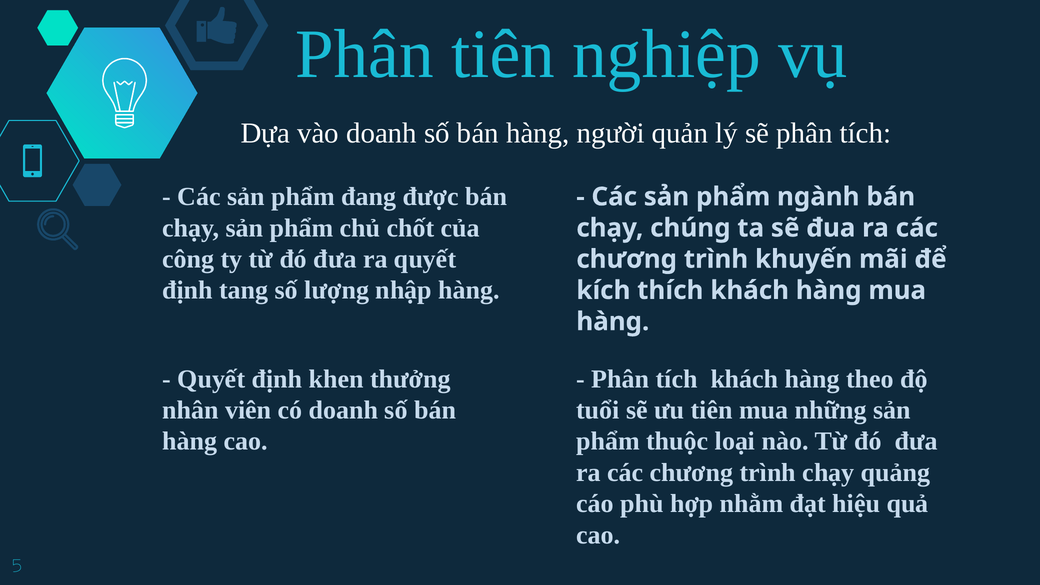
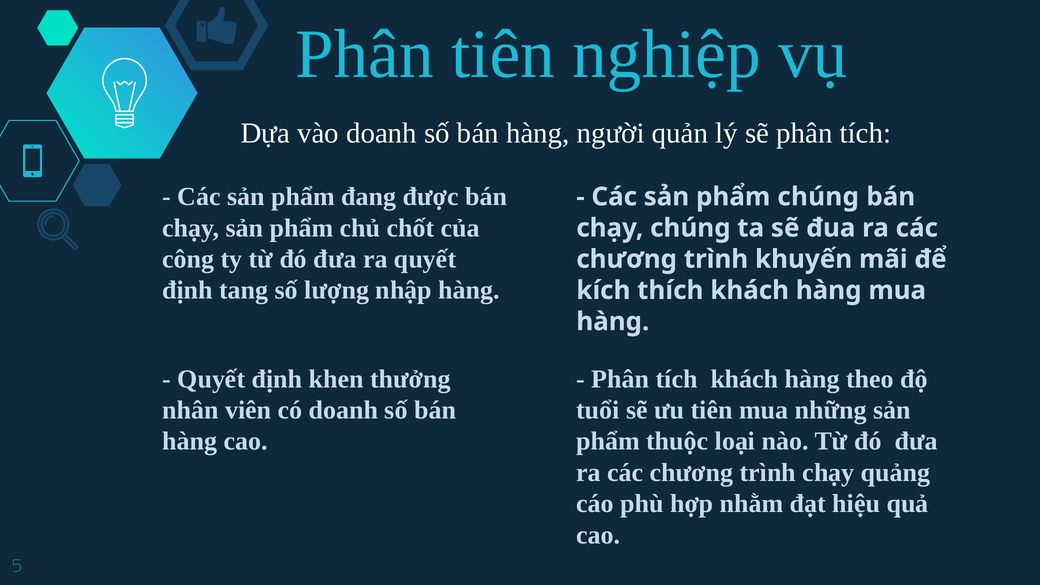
phẩm ngành: ngành -> chúng (818, 197)
